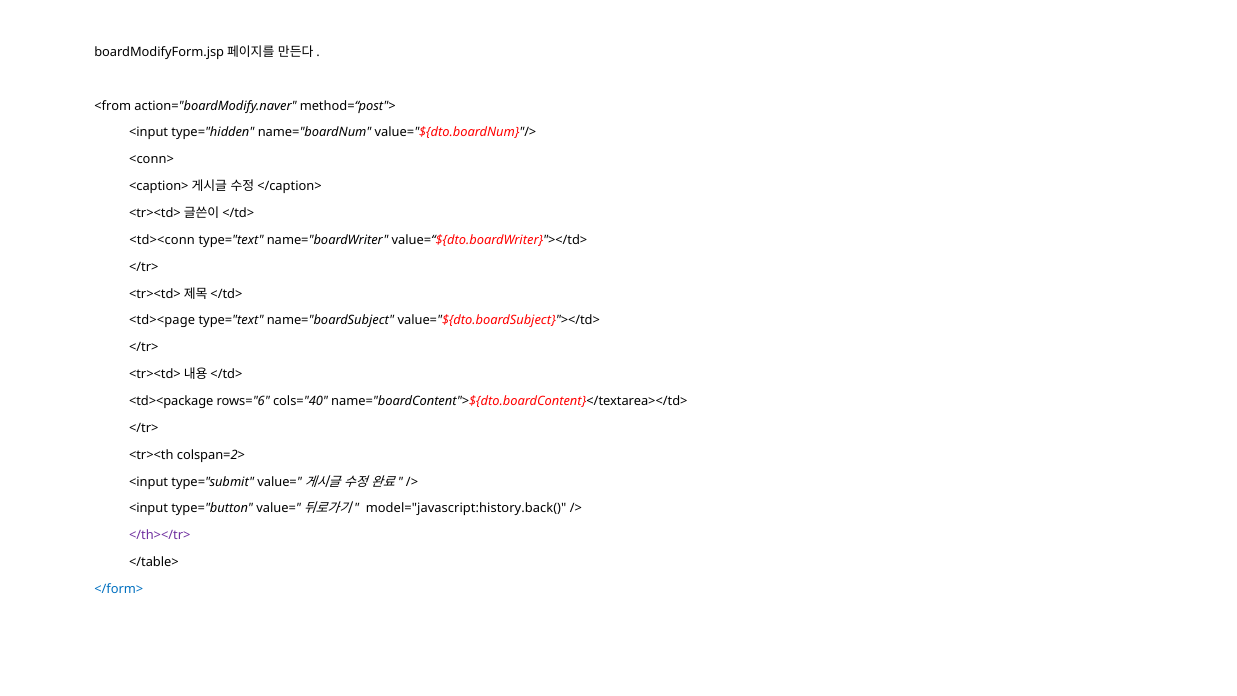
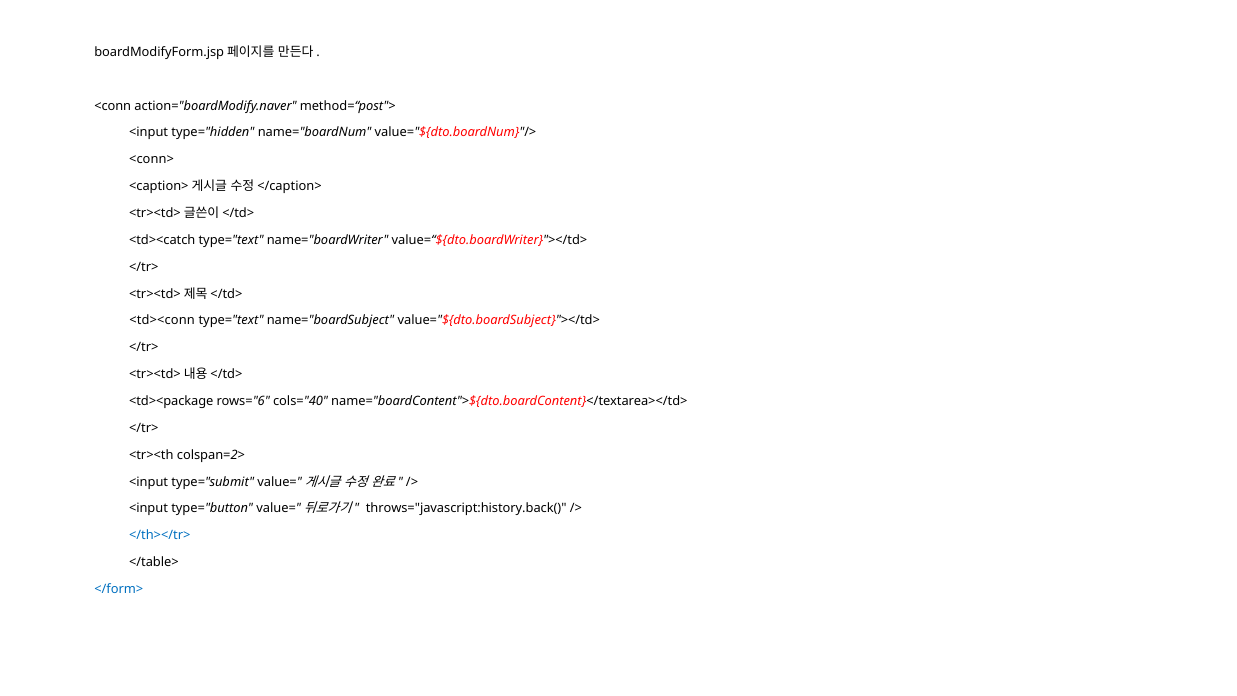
<from: <from -> <conn (113, 106)
<td><conn: <td><conn -> <td><catch (162, 240)
<td><page: <td><page -> <td><conn (162, 321)
model="javascript:history.back(: model="javascript:history.back( -> throws="javascript:history.back( (466, 509)
</th></tr> colour: purple -> blue (160, 535)
